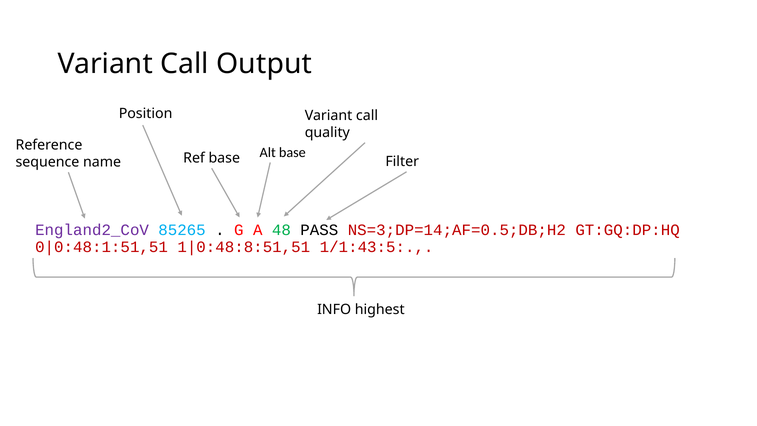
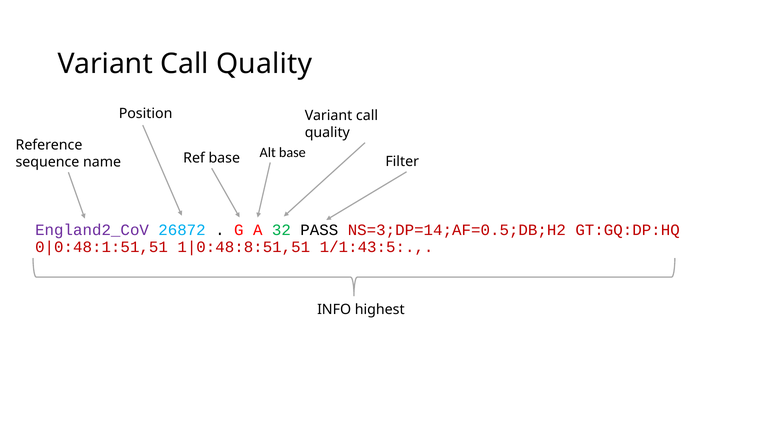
Output: Output -> Quality (264, 64)
85265: 85265 -> 26872 (182, 230)
48: 48 -> 32 (281, 230)
